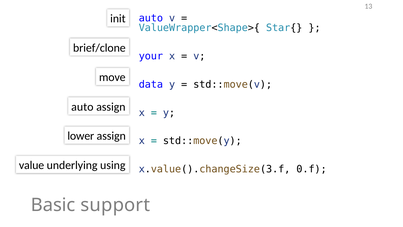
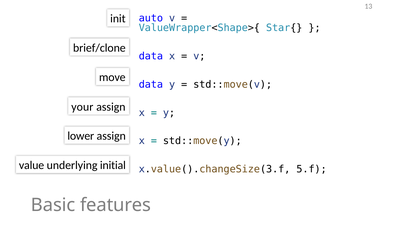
your: your -> data (151, 56)
auto: auto -> your (82, 107)
using: using -> initial (113, 165)
0.f: 0.f -> 5.f (312, 169)
support: support -> features (116, 205)
